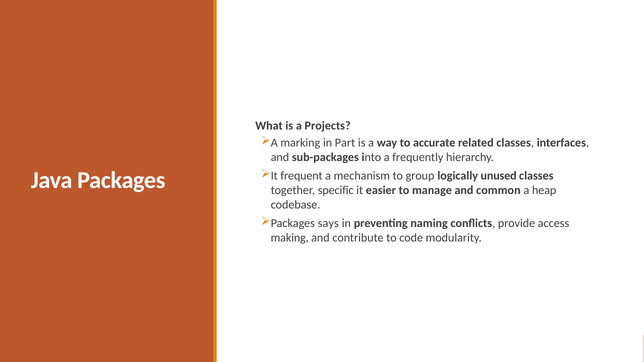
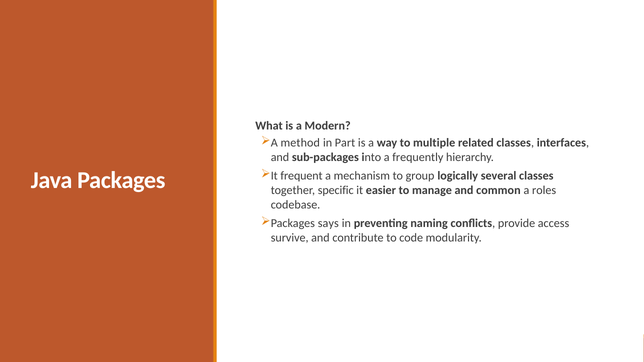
Projects: Projects -> Modern (328, 126)
marking: marking -> method (300, 143)
accurate: accurate -> multiple (434, 143)
unused: unused -> several (499, 176)
heap: heap -> roles (544, 191)
making: making -> survive (290, 238)
